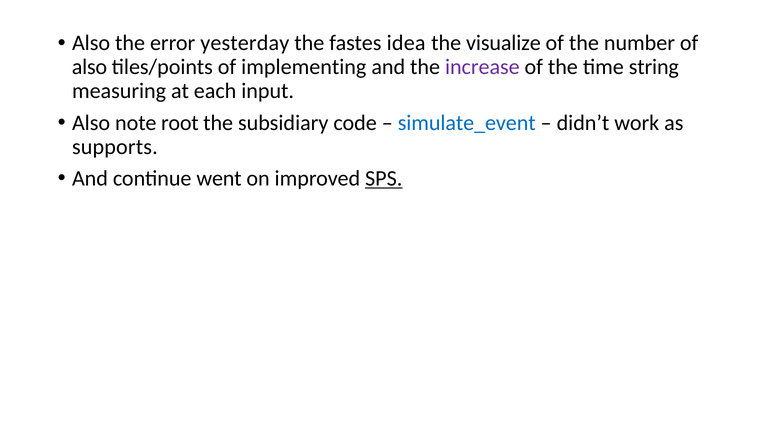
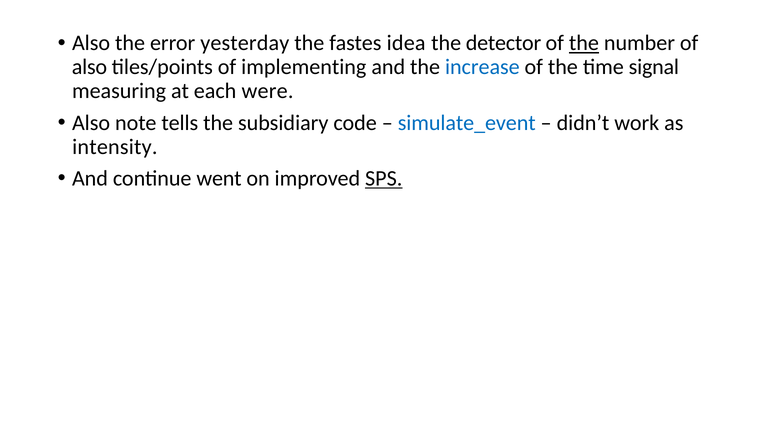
visualize: visualize -> detector (504, 43)
the underline: none -> present (584, 43)
increase colour: purple -> blue (482, 67)
string: string -> signal (654, 67)
input: input -> were (268, 91)
root: root -> tells (180, 123)
supports: supports -> intensity (115, 147)
